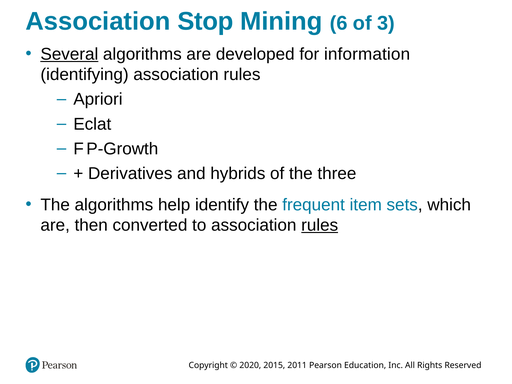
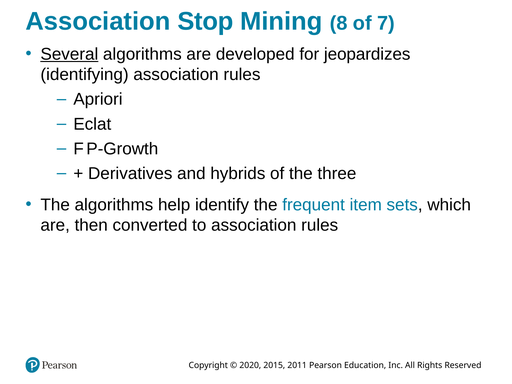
6: 6 -> 8 (339, 23)
3: 3 -> 7 (386, 23)
information: information -> jeopardizes (367, 54)
rules underline: present -> none (320, 225)
